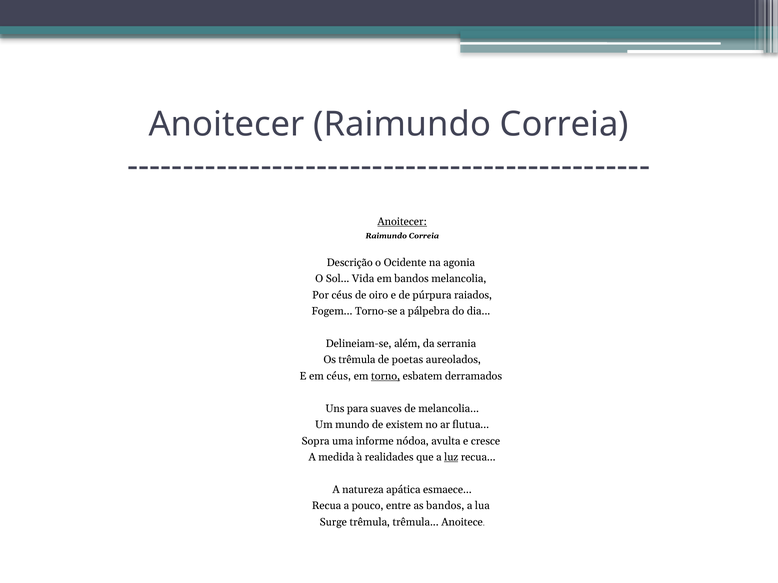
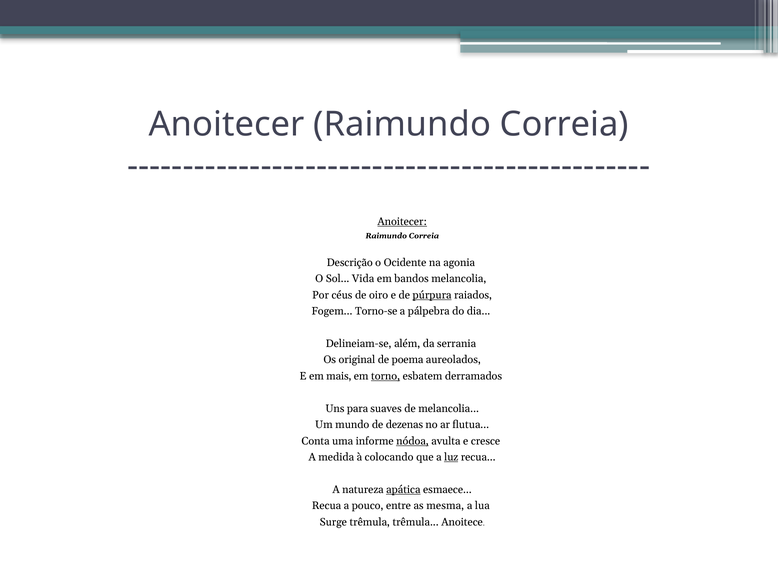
púrpura underline: none -> present (432, 295)
Os trêmula: trêmula -> original (357, 360)
poetas: poetas -> poema (408, 360)
em céus: céus -> mais (339, 376)
existem: existem -> dezenas (404, 425)
Sopra: Sopra -> Conta (316, 441)
nódoa underline: none -> present (412, 441)
realidades: realidades -> colocando (389, 458)
apática underline: none -> present (403, 490)
as bandos: bandos -> mesma (445, 506)
